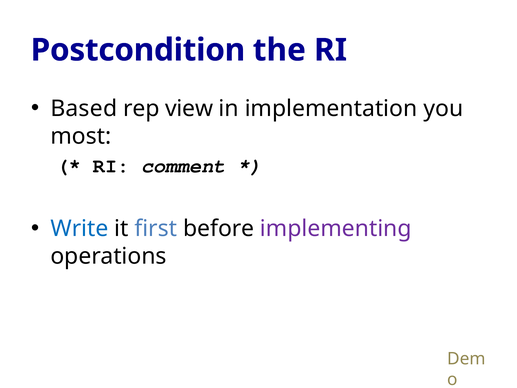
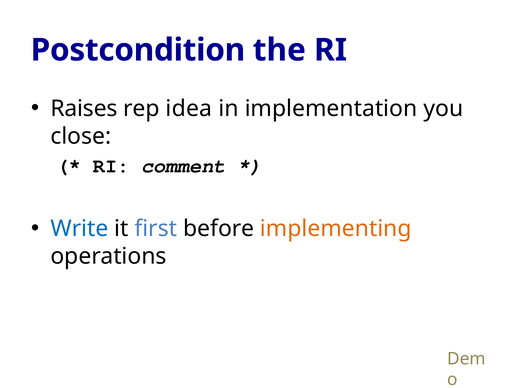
Based: Based -> Raises (84, 108)
view: view -> idea (189, 108)
most: most -> close (81, 136)
implementing colour: purple -> orange (336, 229)
